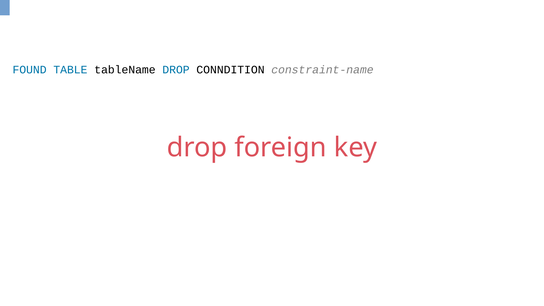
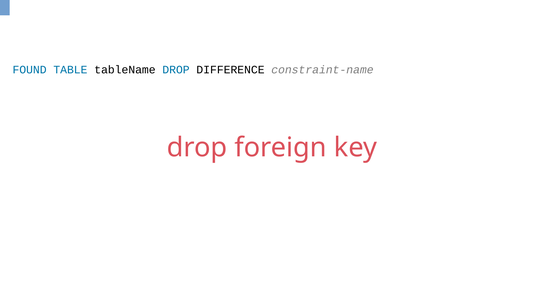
CONNDITION: CONNDITION -> DIFFERENCE (230, 70)
